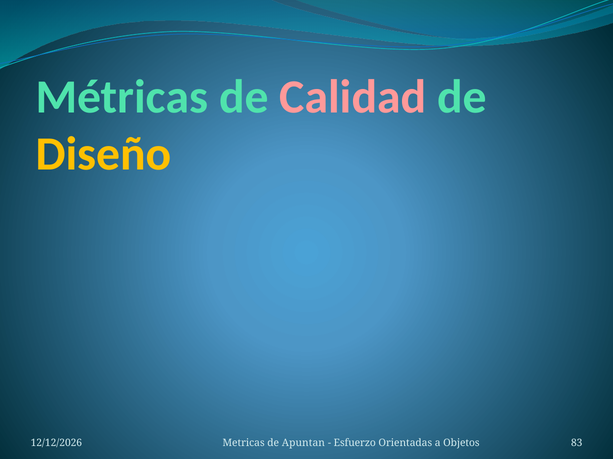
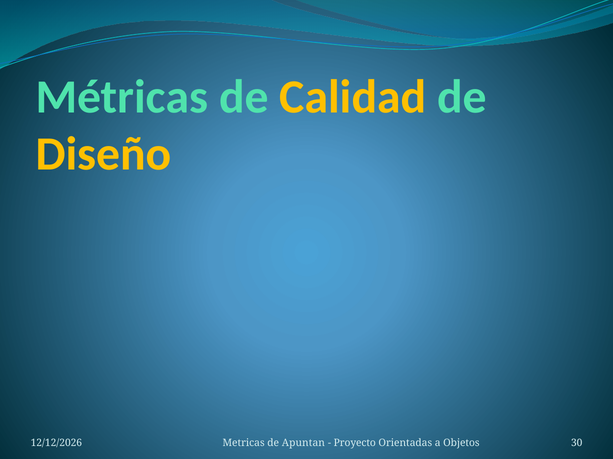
Calidad colour: pink -> yellow (353, 97)
Esfuerzo: Esfuerzo -> Proyecto (355, 444)
83: 83 -> 30 (577, 444)
